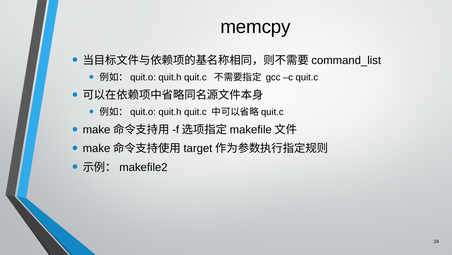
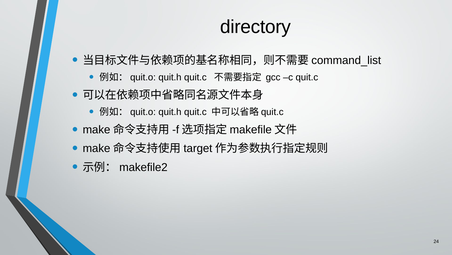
memcpy: memcpy -> directory (256, 27)
